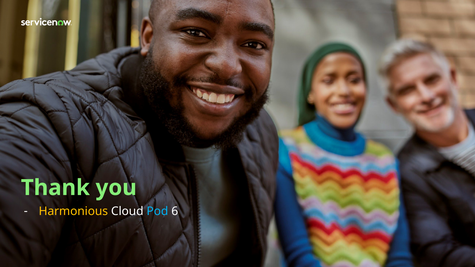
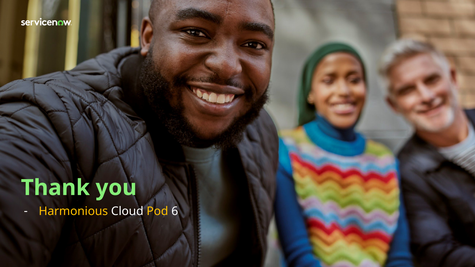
Pod colour: light blue -> yellow (157, 211)
